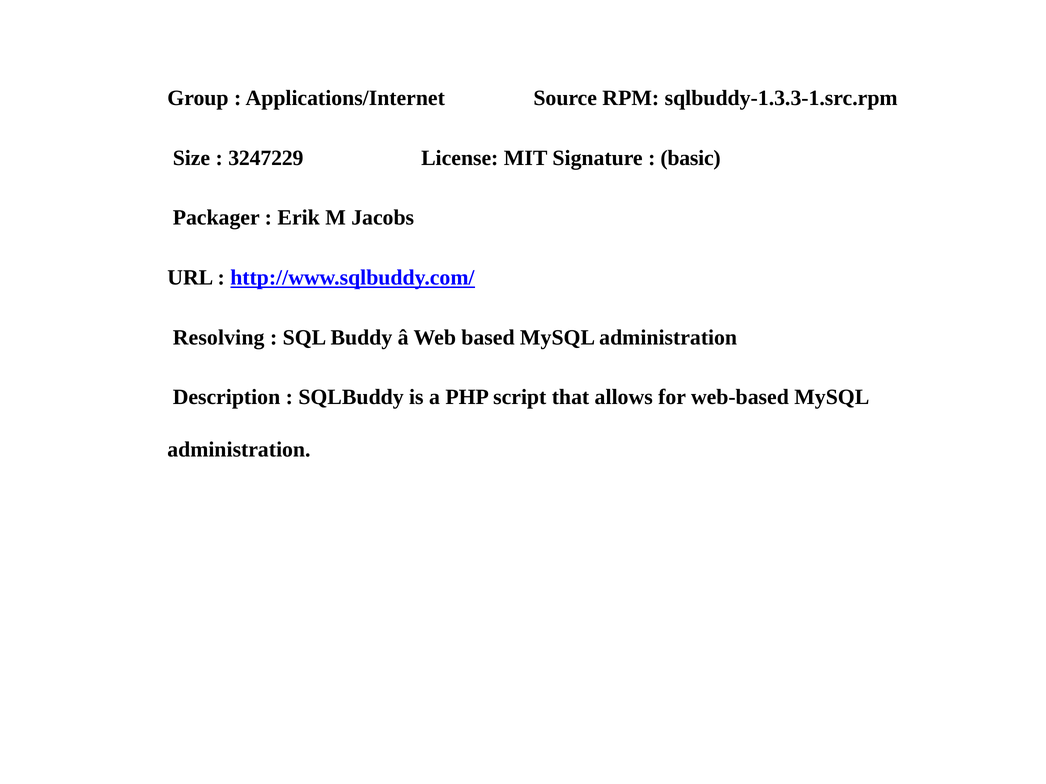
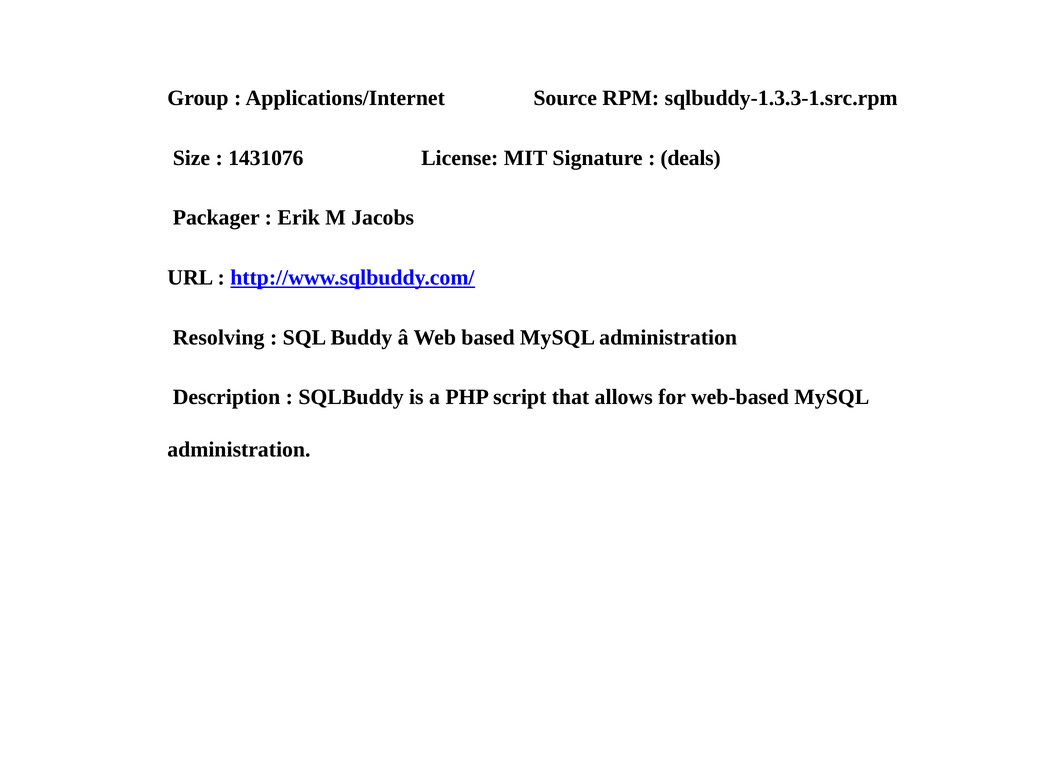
3247229: 3247229 -> 1431076 (266, 158)
basic: basic -> deals (691, 158)
